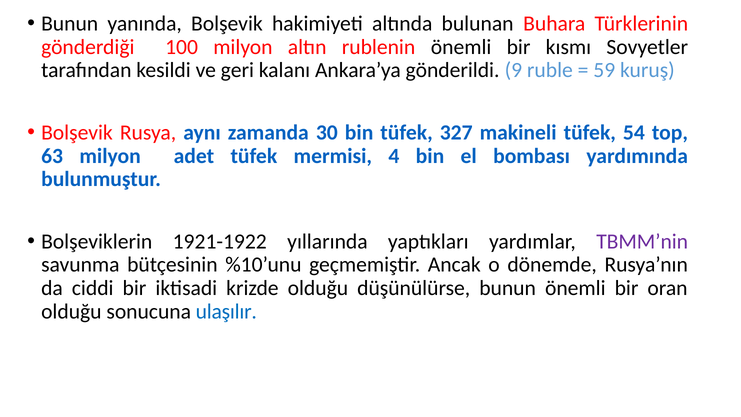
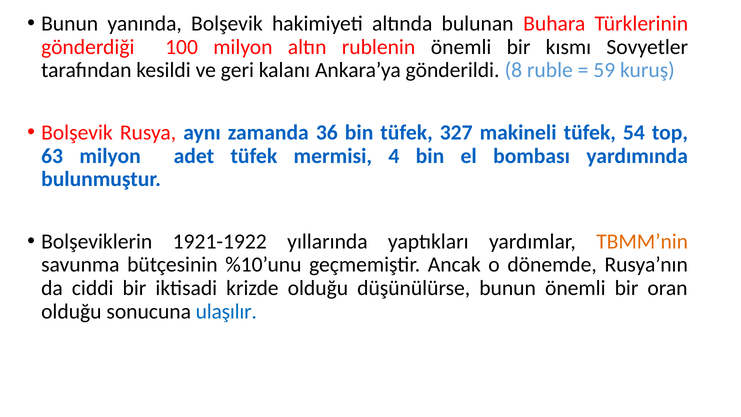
9: 9 -> 8 (513, 70)
30: 30 -> 36 (327, 132)
TBMM’nin colour: purple -> orange (642, 241)
